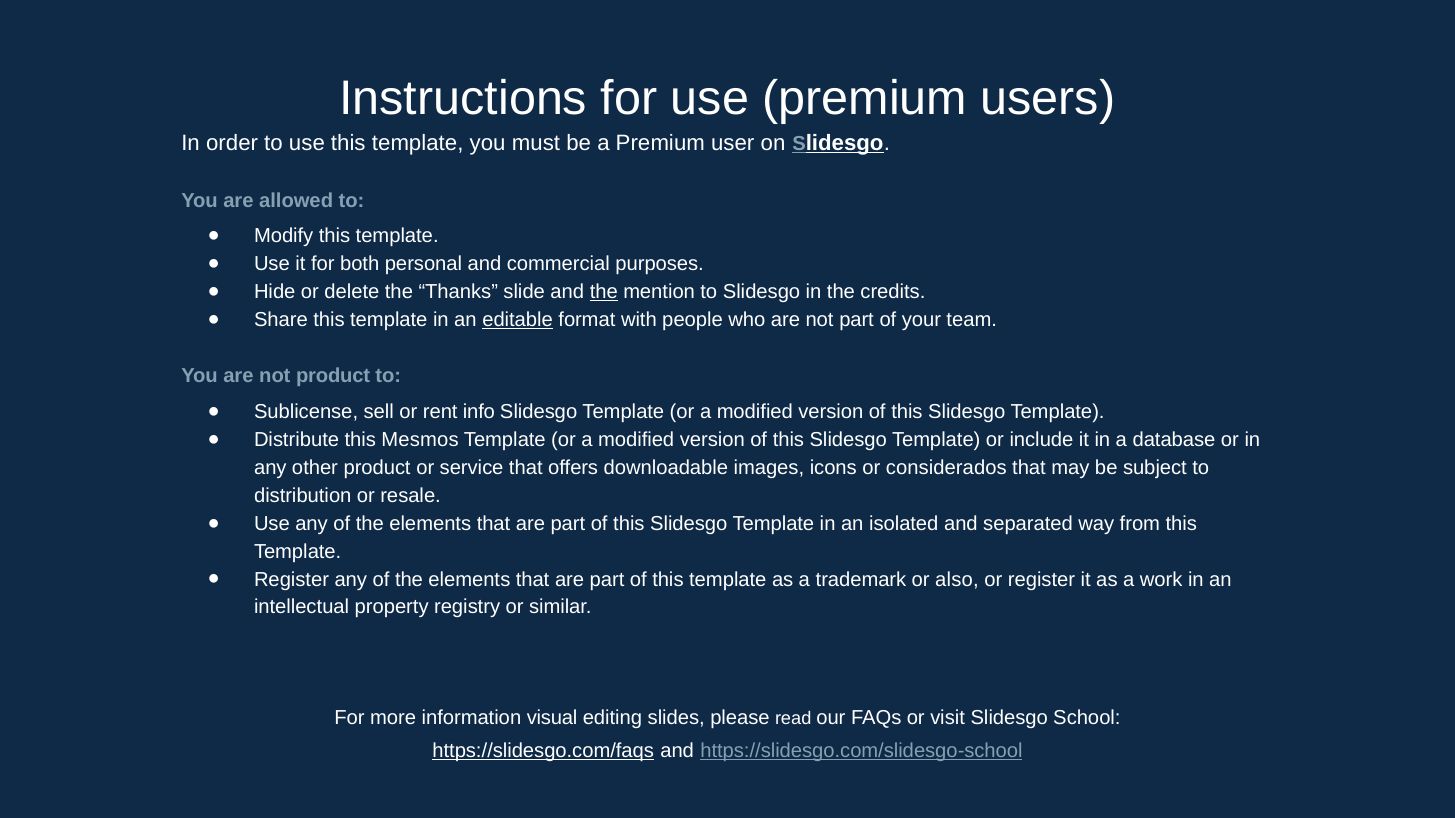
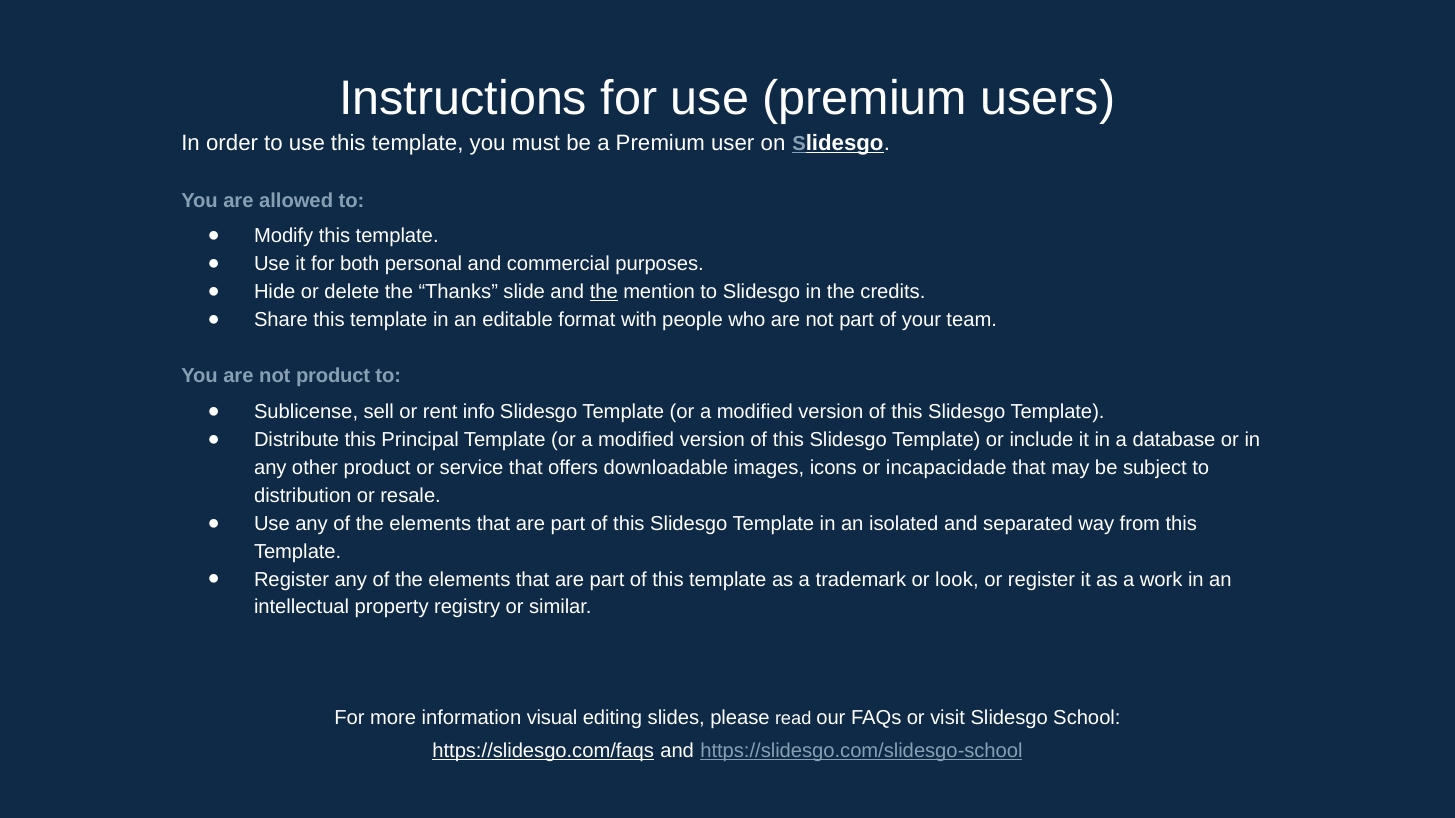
editable underline: present -> none (518, 320)
Mesmos: Mesmos -> Principal (420, 440)
considerados: considerados -> incapacidade (946, 468)
also: also -> look (957, 580)
